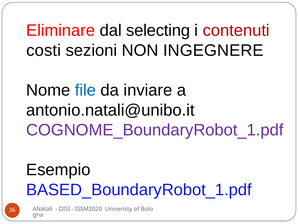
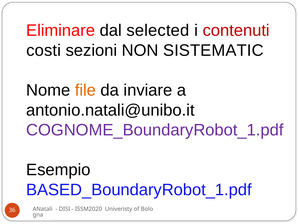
selecting: selecting -> selected (158, 30)
INGEGNERE: INGEGNERE -> SISTEMATIC (213, 50)
file colour: blue -> orange (85, 90)
